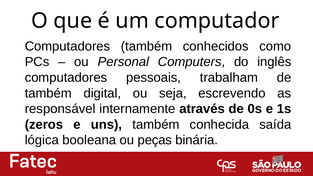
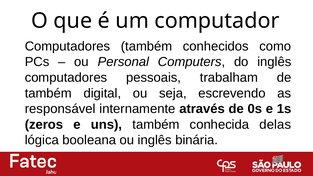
saída: saída -> delas (275, 125)
ou peças: peças -> inglês (155, 140)
